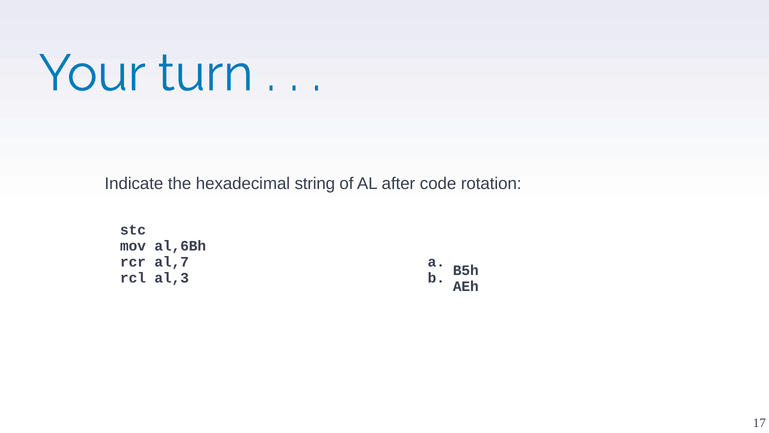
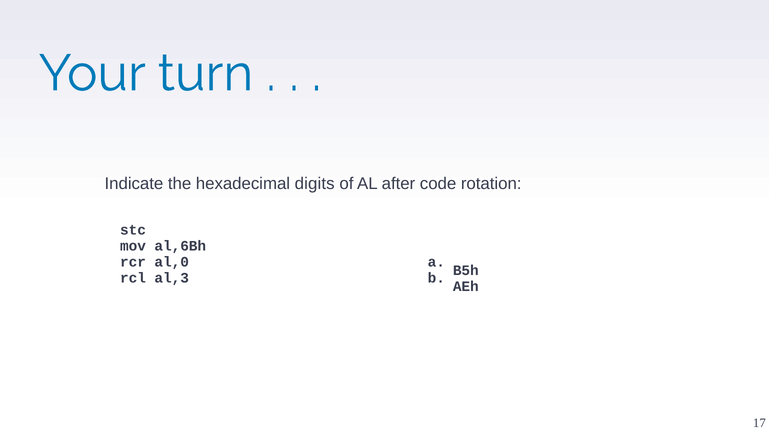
string: string -> digits (315, 183)
al,7: al,7 -> al,0 (172, 262)
